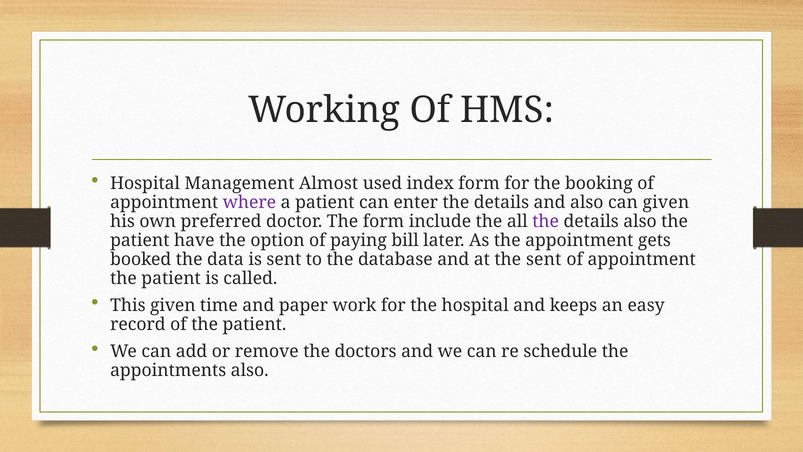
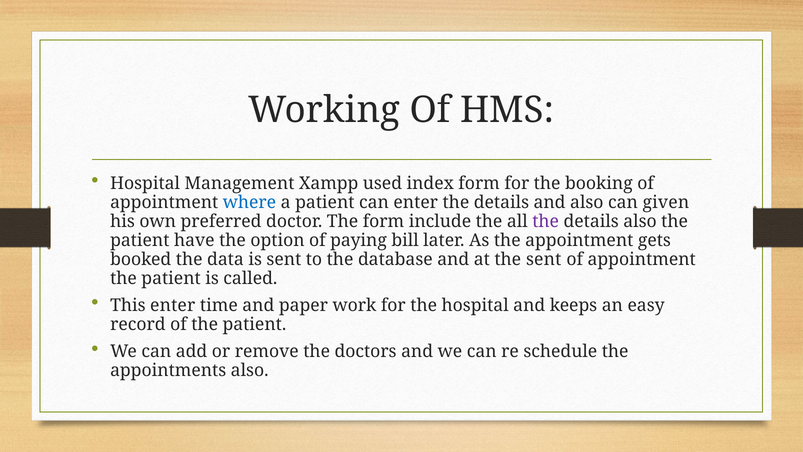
Almost: Almost -> Xampp (329, 183)
where colour: purple -> blue (249, 202)
This given: given -> enter (173, 305)
